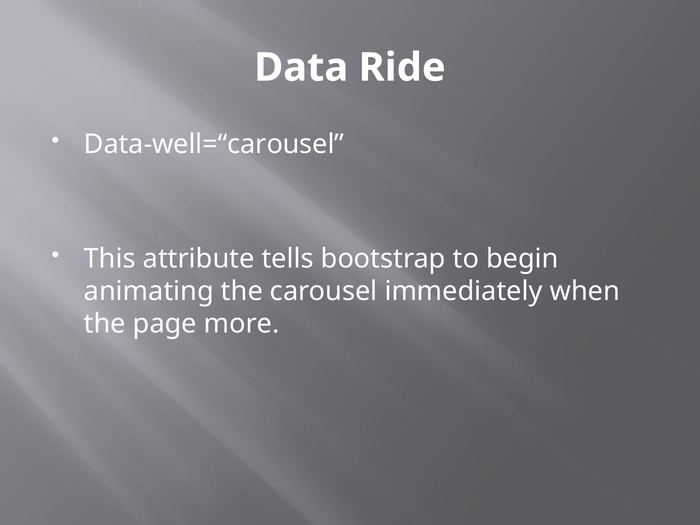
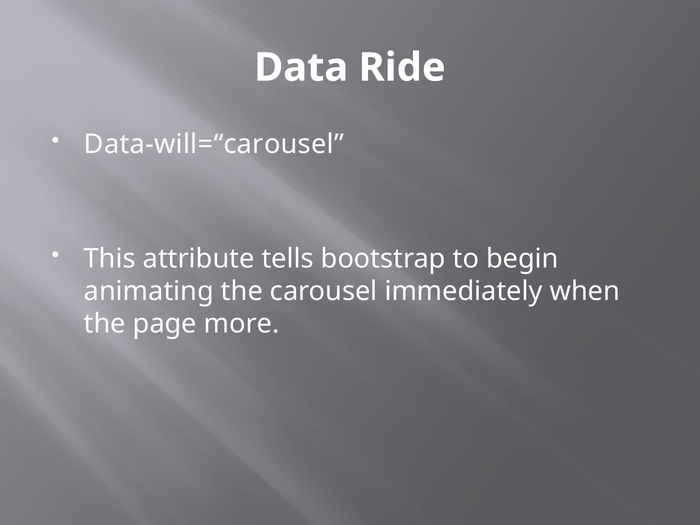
Data-well=“carousel: Data-well=“carousel -> Data-will=“carousel (214, 144)
